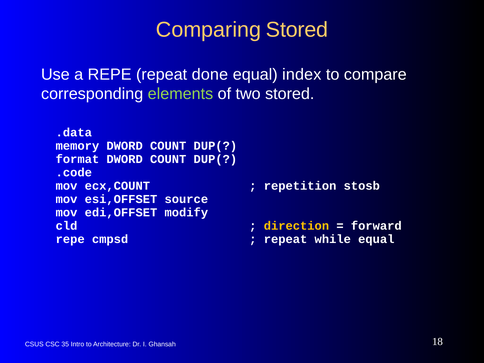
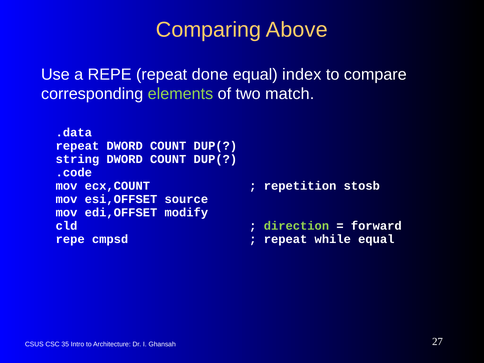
Comparing Stored: Stored -> Above (297, 30)
two stored: stored -> match (290, 94)
memory: memory -> repeat (77, 146)
format: format -> string (77, 159)
direction colour: yellow -> light green (296, 226)
18: 18 -> 27 (437, 342)
